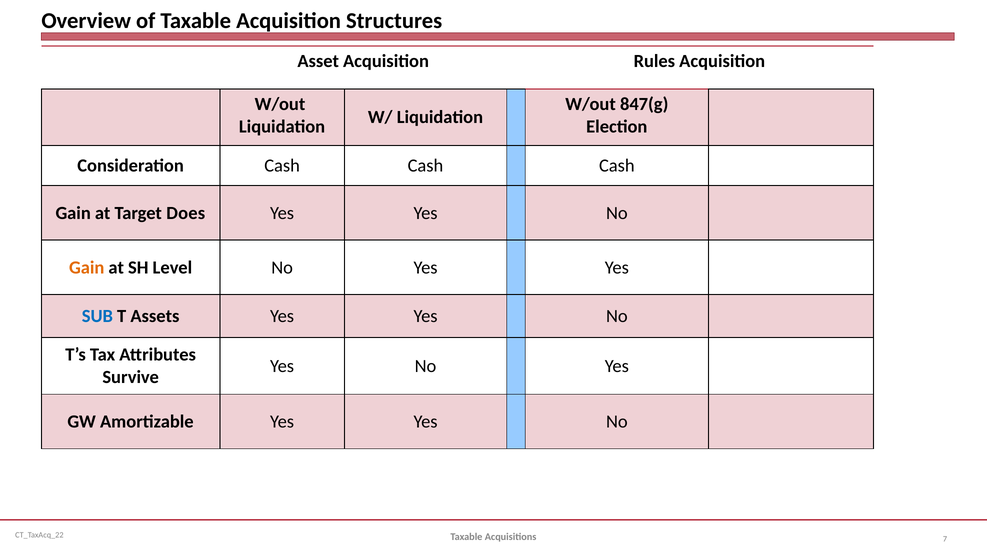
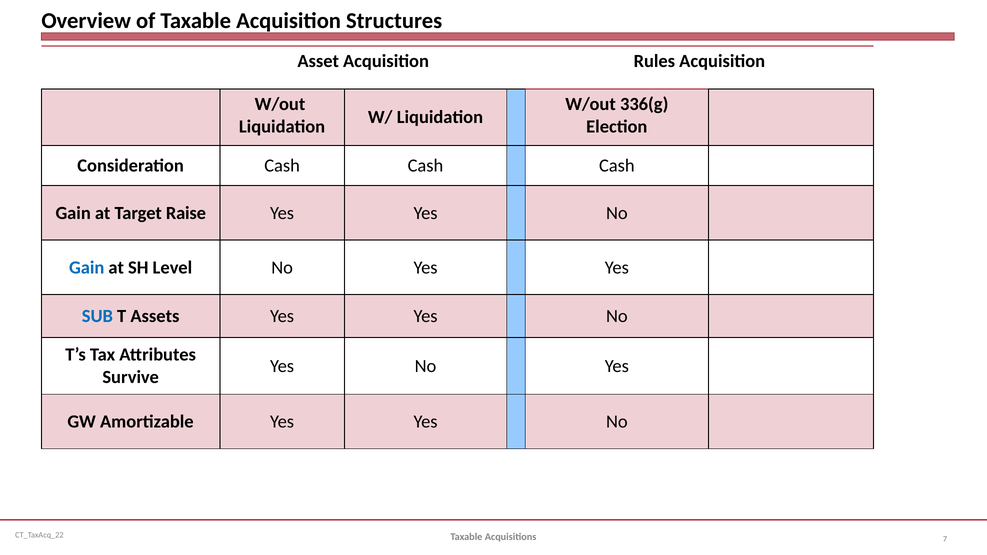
847(g: 847(g -> 336(g (644, 104)
Does: Does -> Raise (186, 213)
Gain colour: orange -> blue (87, 268)
